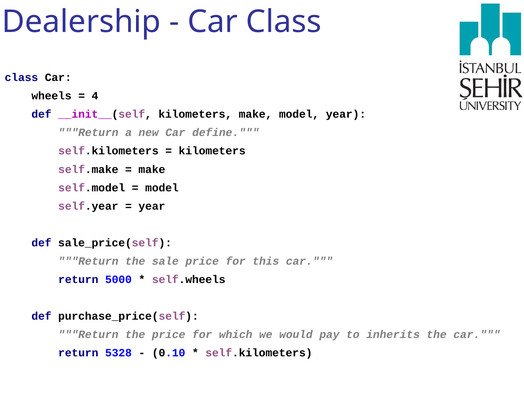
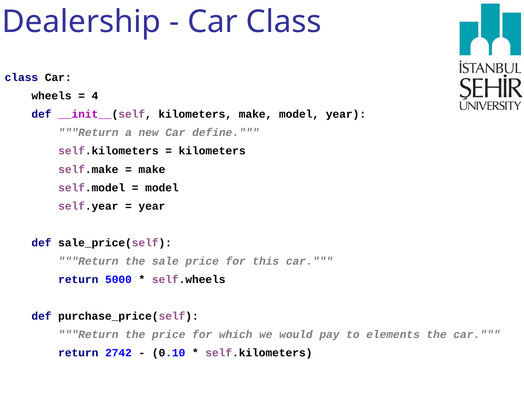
inherits: inherits -> elements (393, 334)
5328: 5328 -> 2742 (118, 353)
